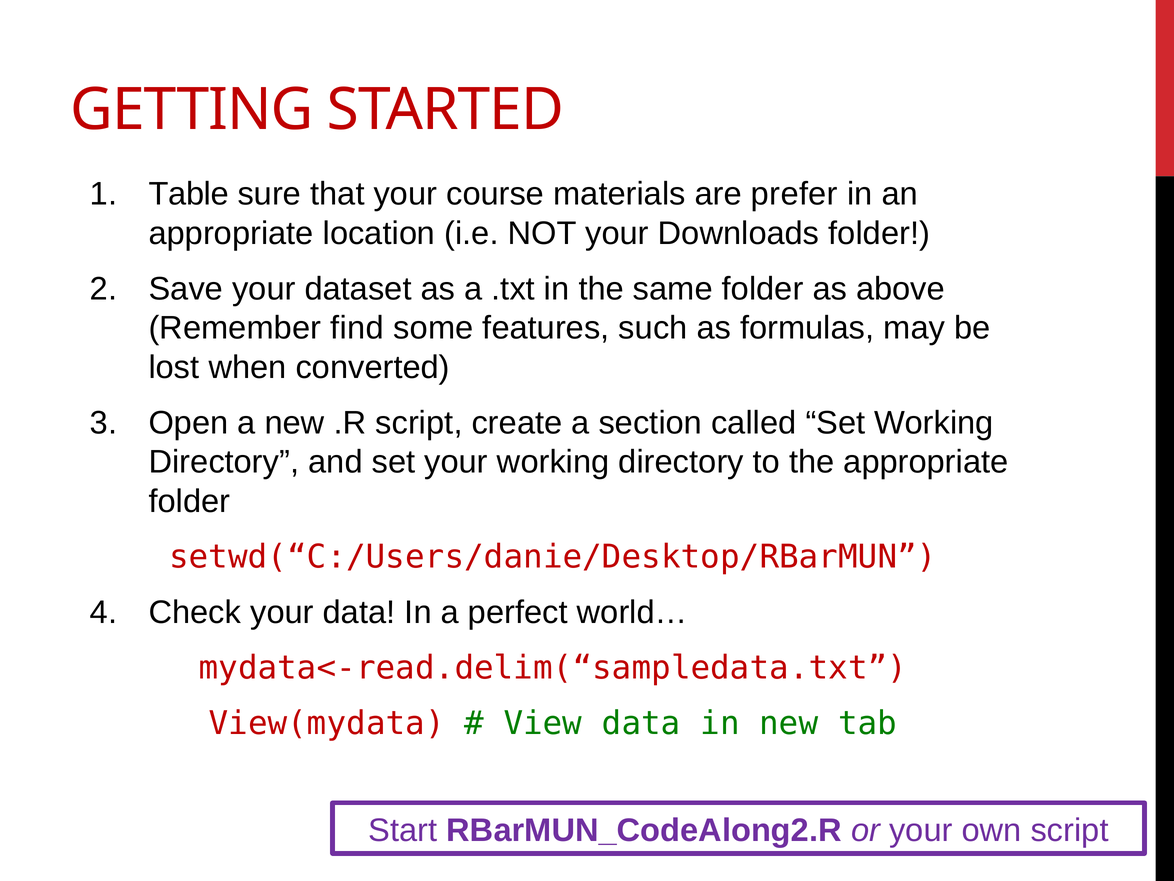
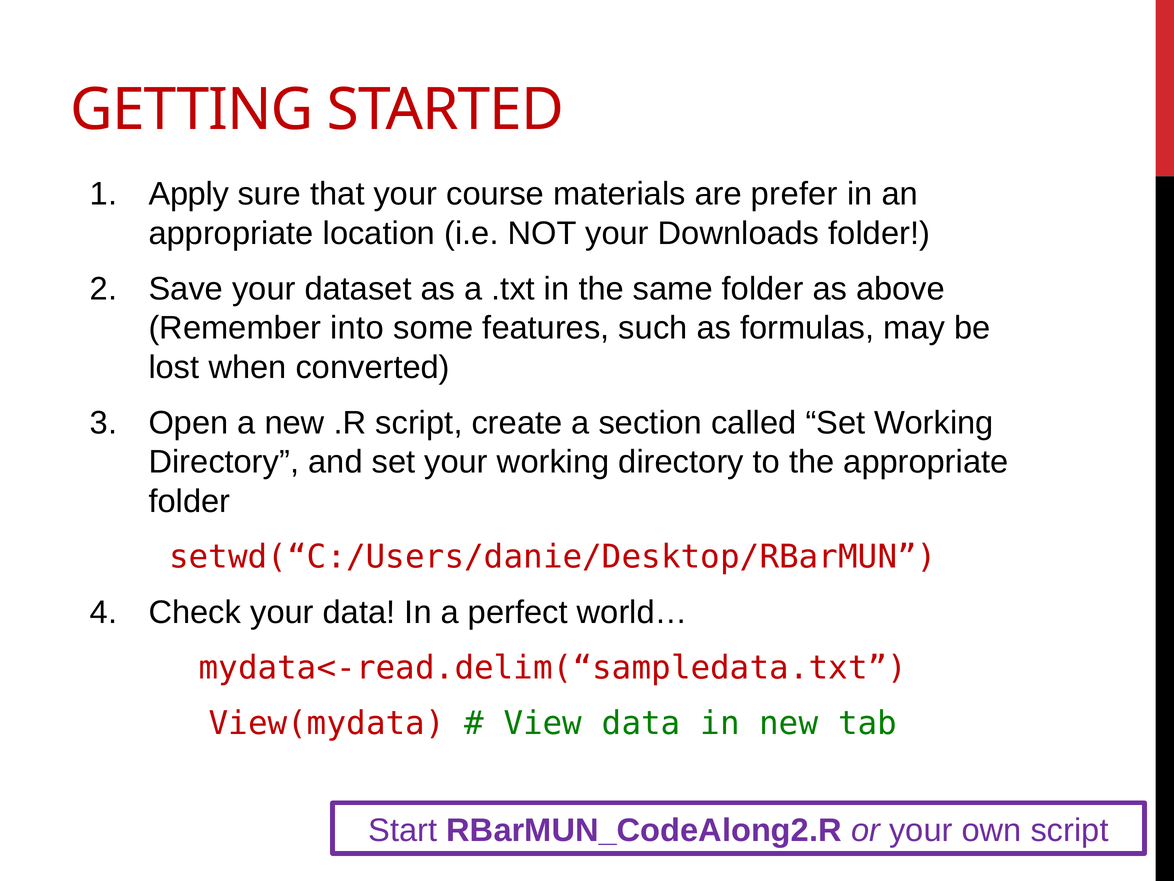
Table: Table -> Apply (189, 194)
find: find -> into (357, 328)
